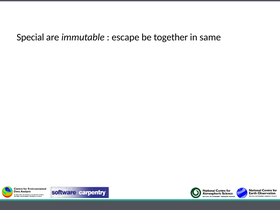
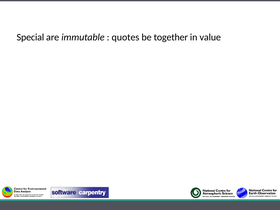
escape: escape -> quotes (125, 37)
same: same -> value (210, 37)
